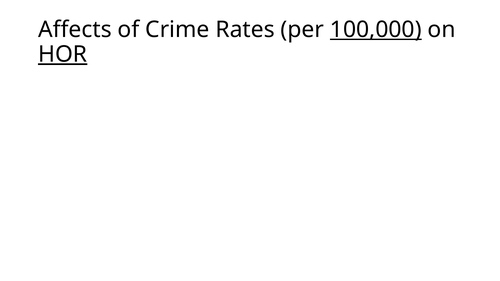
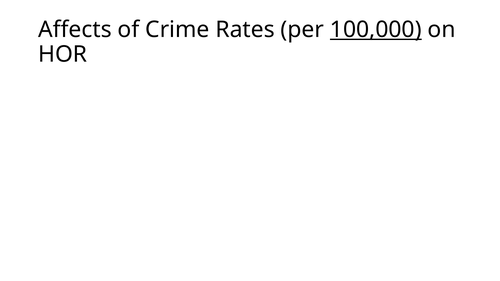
HOR underline: present -> none (63, 54)
